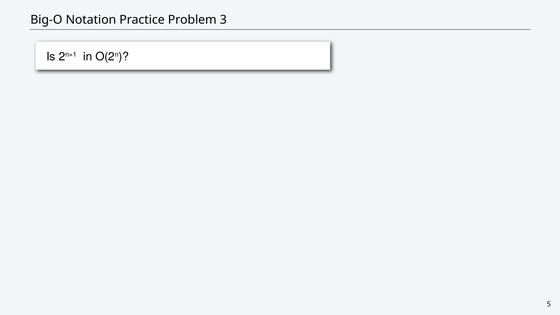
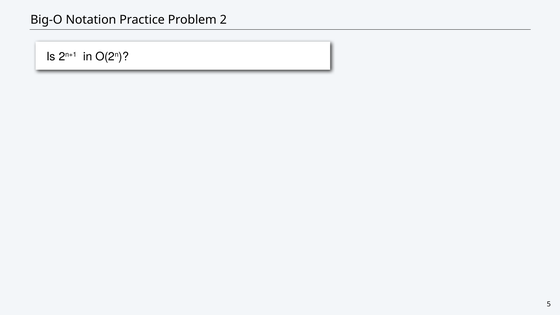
3: 3 -> 2 (223, 20)
